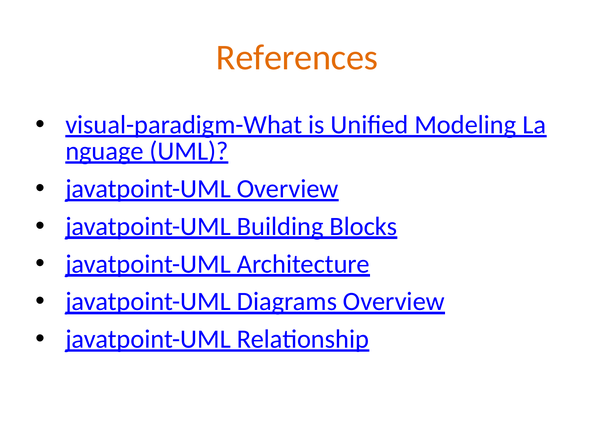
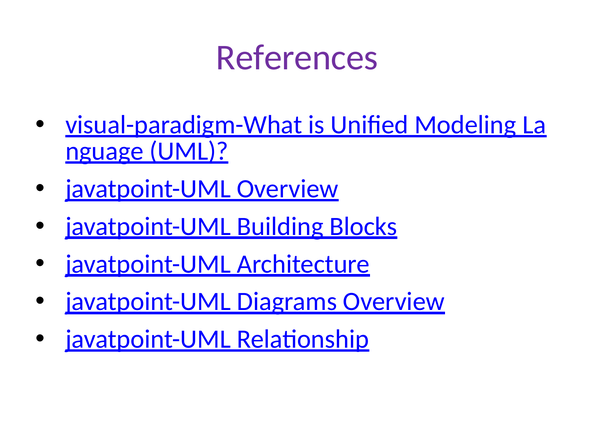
References colour: orange -> purple (297, 58)
